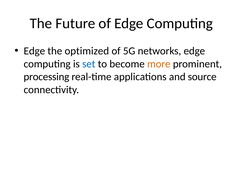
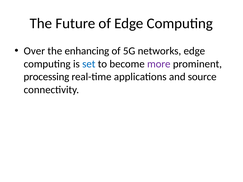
Edge: Edge -> Over (34, 51)
optimized: optimized -> enhancing (87, 51)
more colour: orange -> purple (159, 64)
